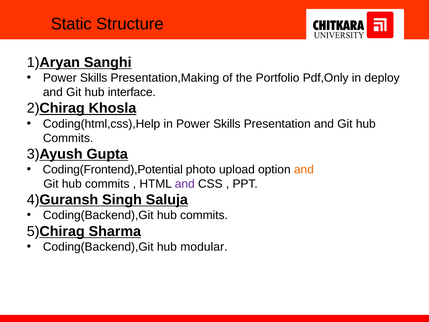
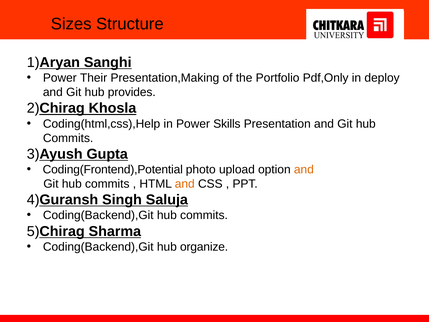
Static: Static -> Sizes (71, 24)
Skills: Skills -> Their (94, 78)
interface: interface -> provides (132, 92)
and colour: purple -> orange (185, 184)
modular: modular -> organize (204, 247)
